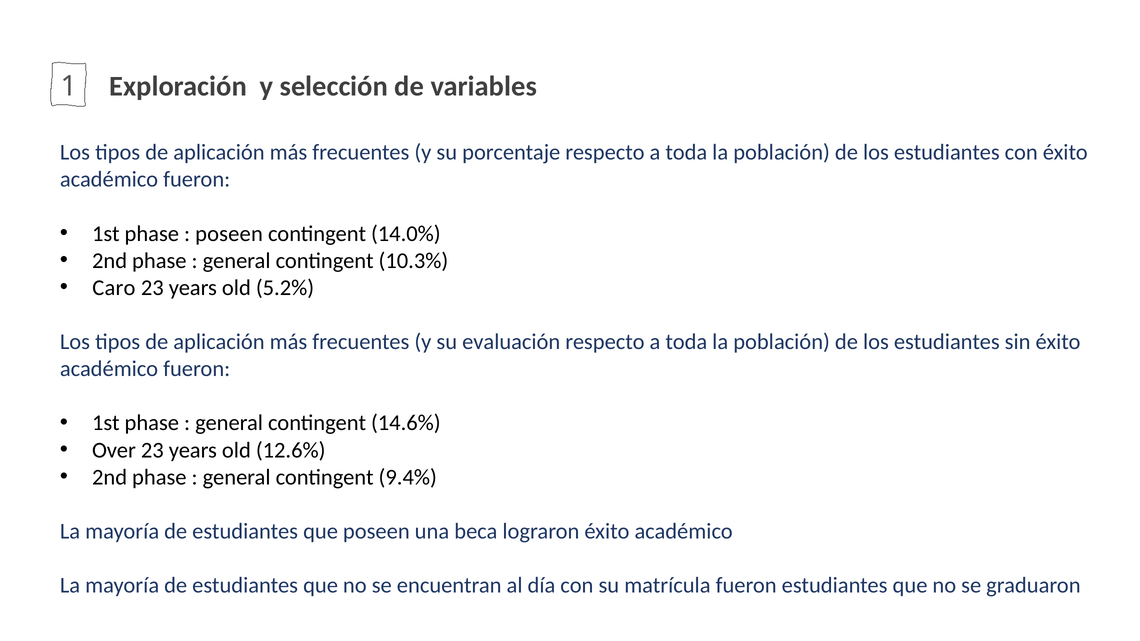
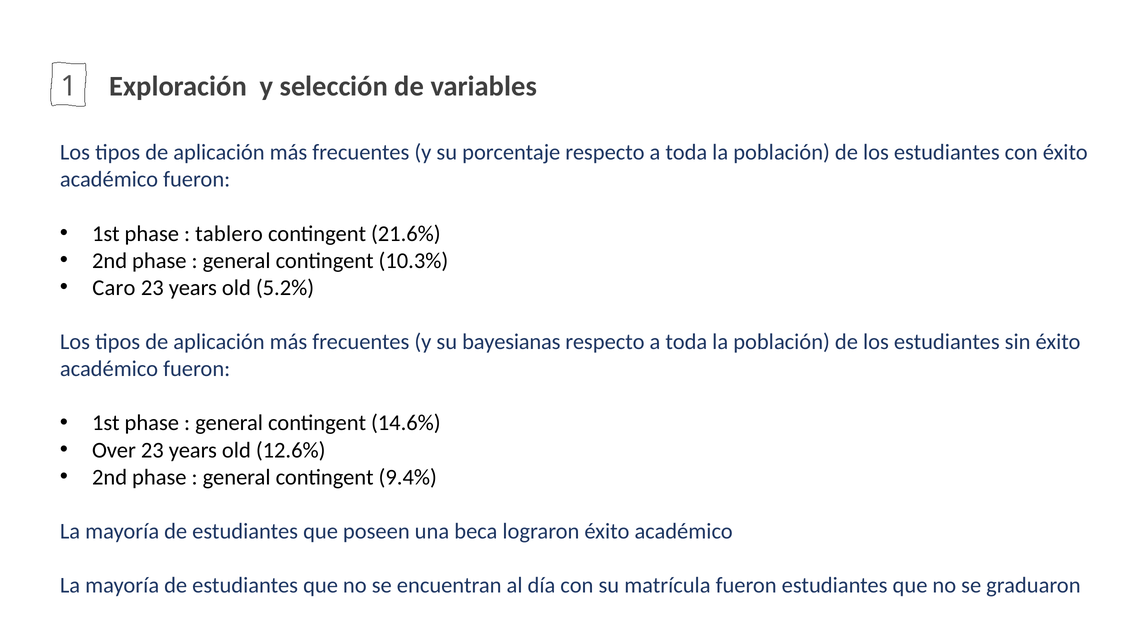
poseen: poseen -> tablero (229, 234)
14.0%: 14.0% -> 21.6% (406, 234)
evaluación: evaluación -> bayesianas (511, 342)
